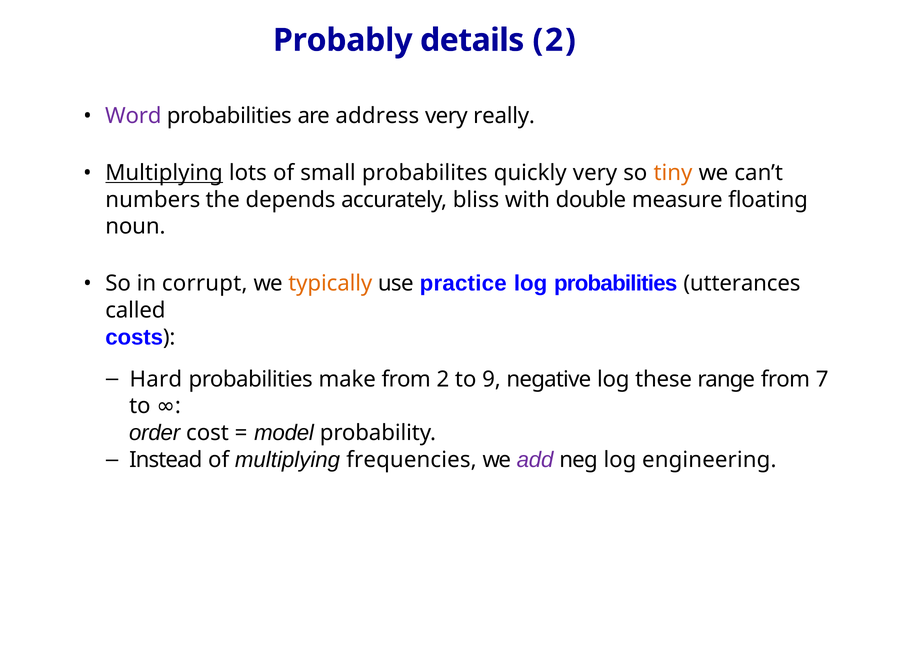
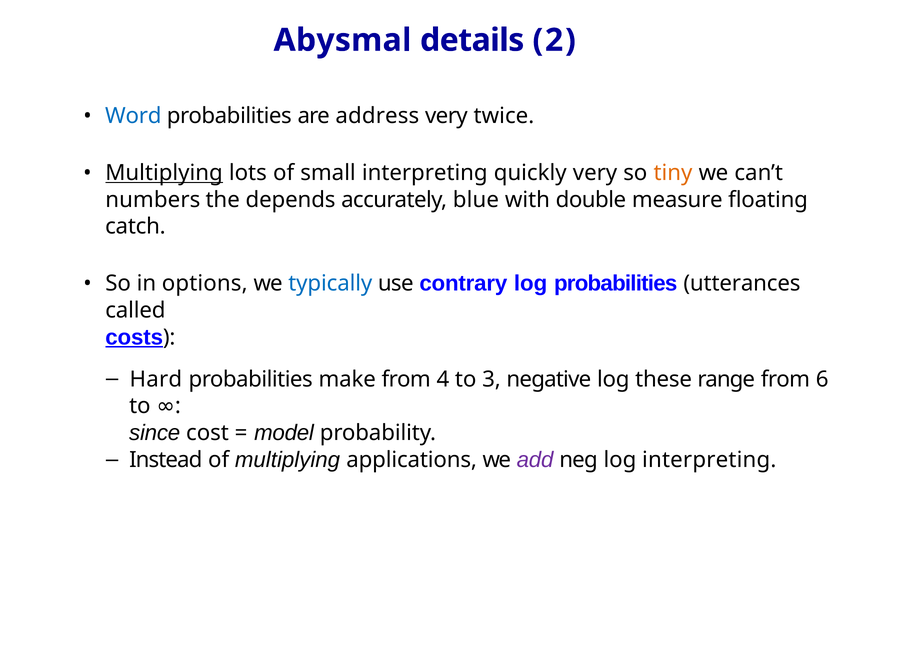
Probably: Probably -> Abysmal (343, 40)
Word colour: purple -> blue (133, 116)
really: really -> twice (504, 116)
small probabilites: probabilites -> interpreting (425, 173)
bliss: bliss -> blue (476, 200)
noun: noun -> catch (135, 226)
corrupt: corrupt -> options (205, 284)
typically colour: orange -> blue (330, 284)
practice: practice -> contrary (463, 284)
costs underline: none -> present (134, 337)
from 2: 2 -> 4 (443, 379)
9: 9 -> 3 (492, 379)
7: 7 -> 6 (822, 379)
order: order -> since (155, 433)
frequencies: frequencies -> applications (412, 460)
log engineering: engineering -> interpreting (709, 460)
